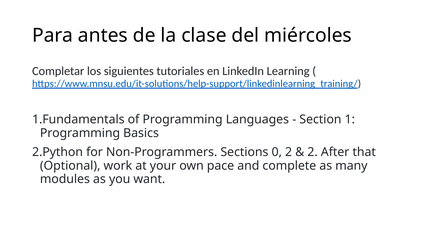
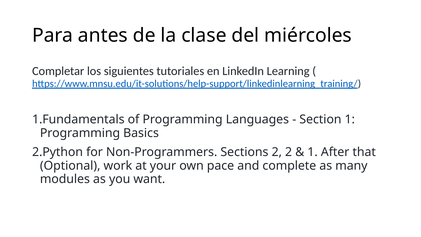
Sections 0: 0 -> 2 (277, 152)
2: 2 -> 1 (313, 152)
